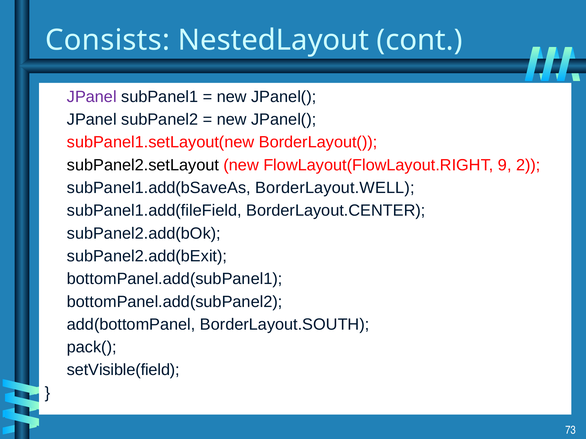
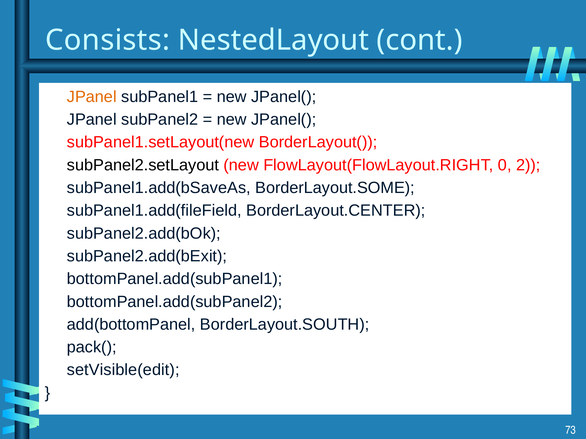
JPanel colour: purple -> orange (92, 97)
9: 9 -> 0 (505, 165)
BorderLayout.WELL: BorderLayout.WELL -> BorderLayout.SOME (335, 188)
setVisible(field: setVisible(field -> setVisible(edit (123, 370)
